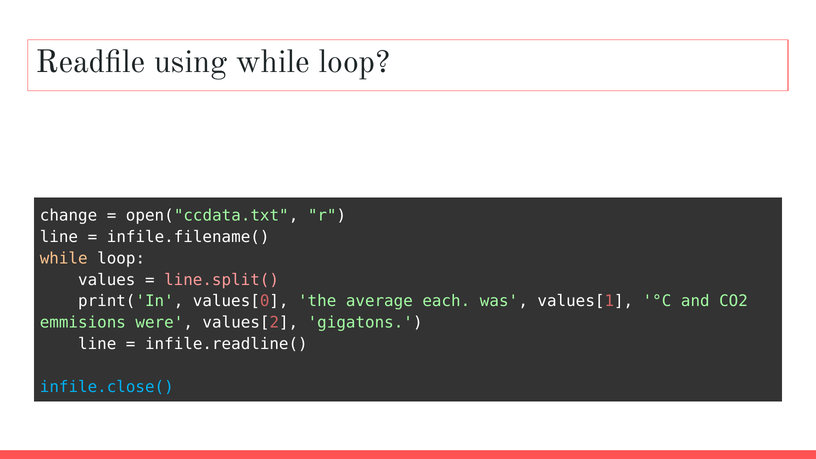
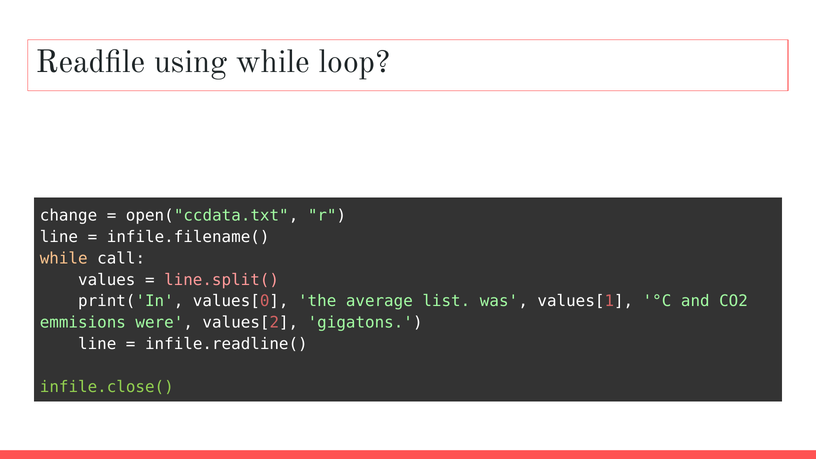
loop: loop -> call (121, 258)
each: each -> list (446, 301)
infile.close( colour: light blue -> light green (107, 387)
